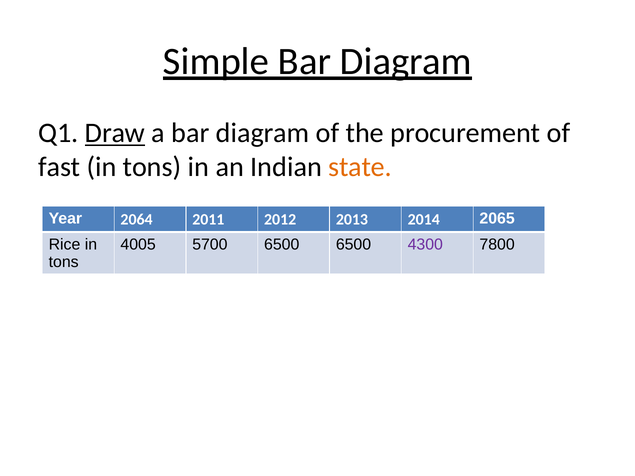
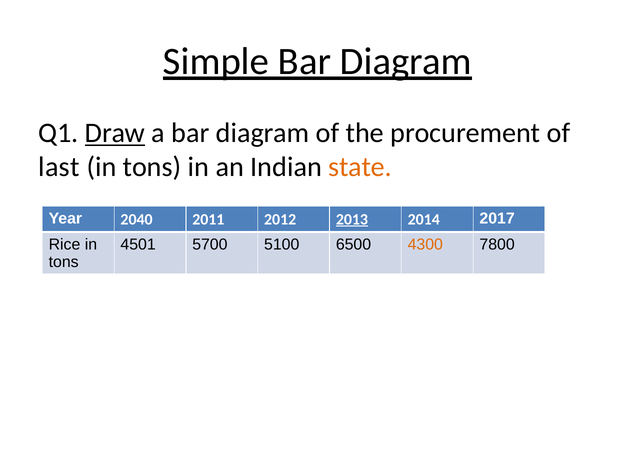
fast: fast -> last (59, 167)
2064: 2064 -> 2040 (137, 219)
2013 underline: none -> present (352, 219)
2065: 2065 -> 2017 (497, 219)
4005: 4005 -> 4501 (138, 244)
5700 6500: 6500 -> 5100 (282, 244)
4300 colour: purple -> orange (425, 244)
